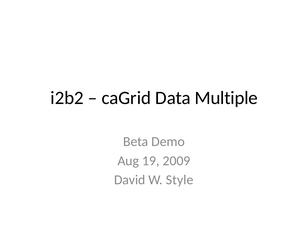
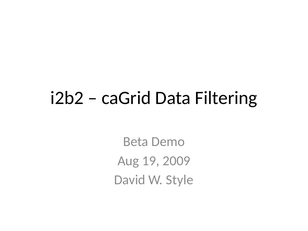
Multiple: Multiple -> Filtering (226, 98)
